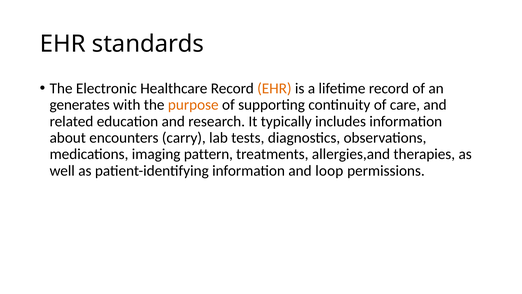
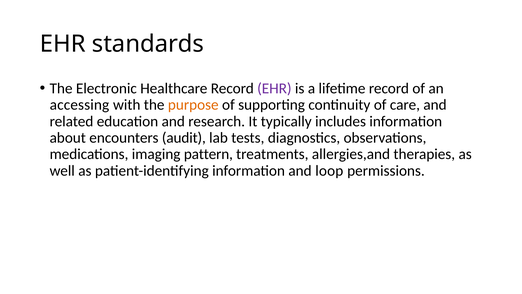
EHR colour: orange -> purple (274, 88)
generates: generates -> accessing (79, 105)
carry: carry -> audit (184, 138)
